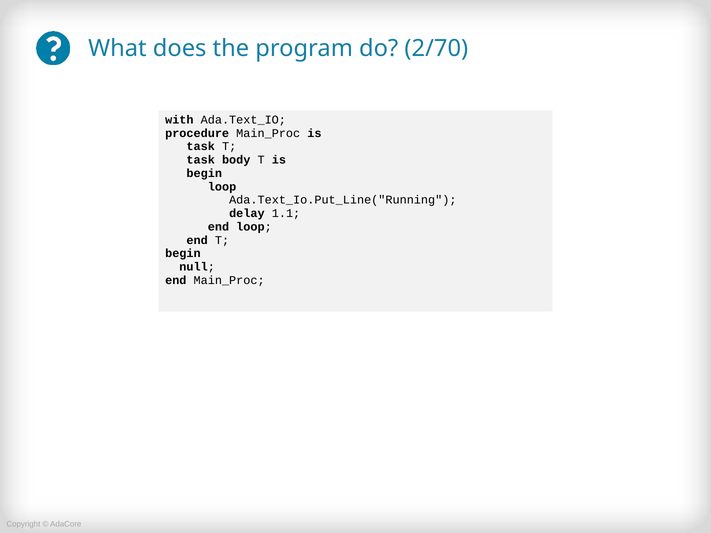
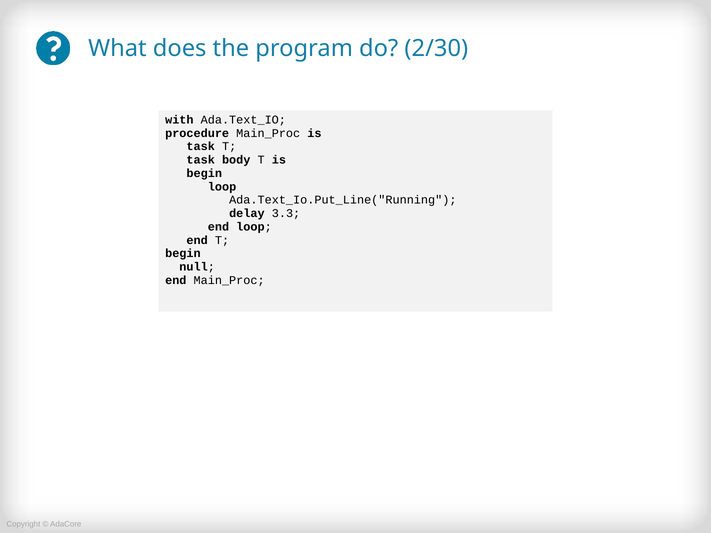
2/70: 2/70 -> 2/30 (436, 48)
1.1: 1.1 -> 3.3 (286, 213)
